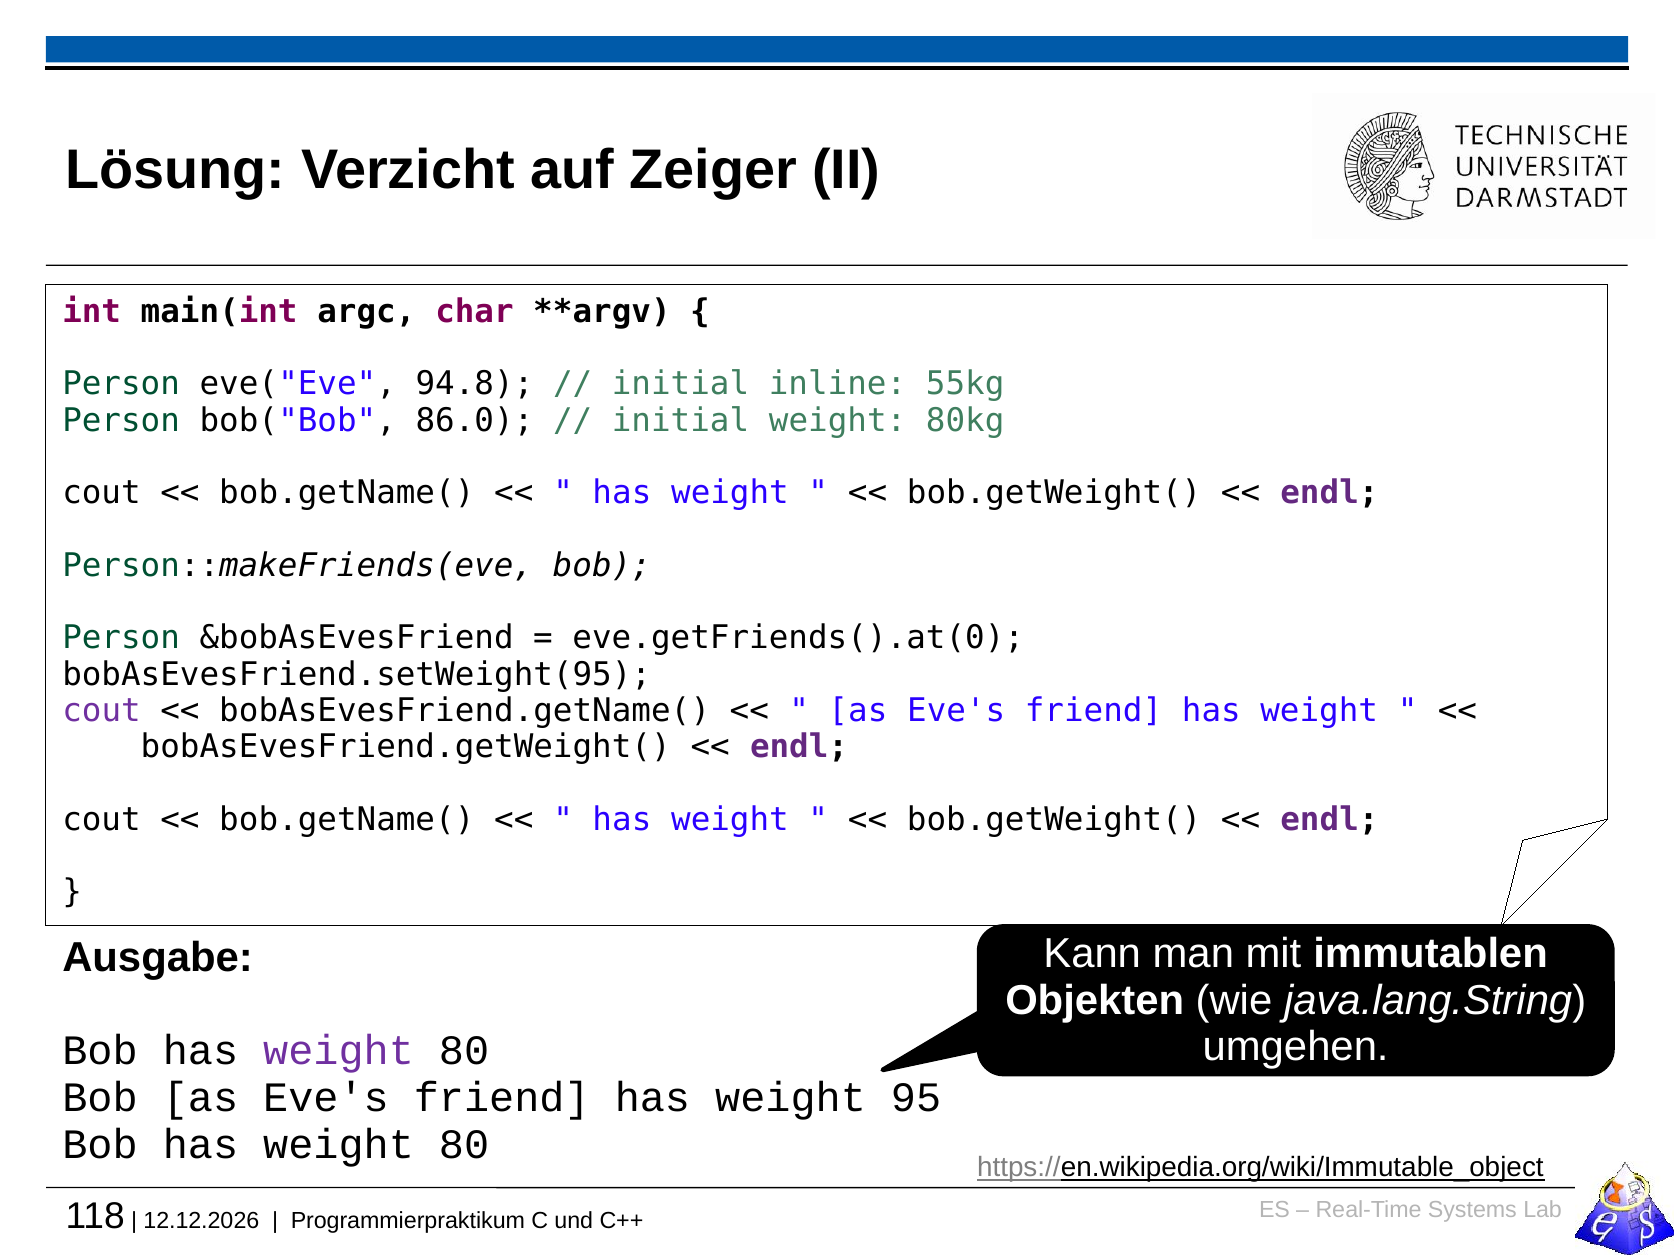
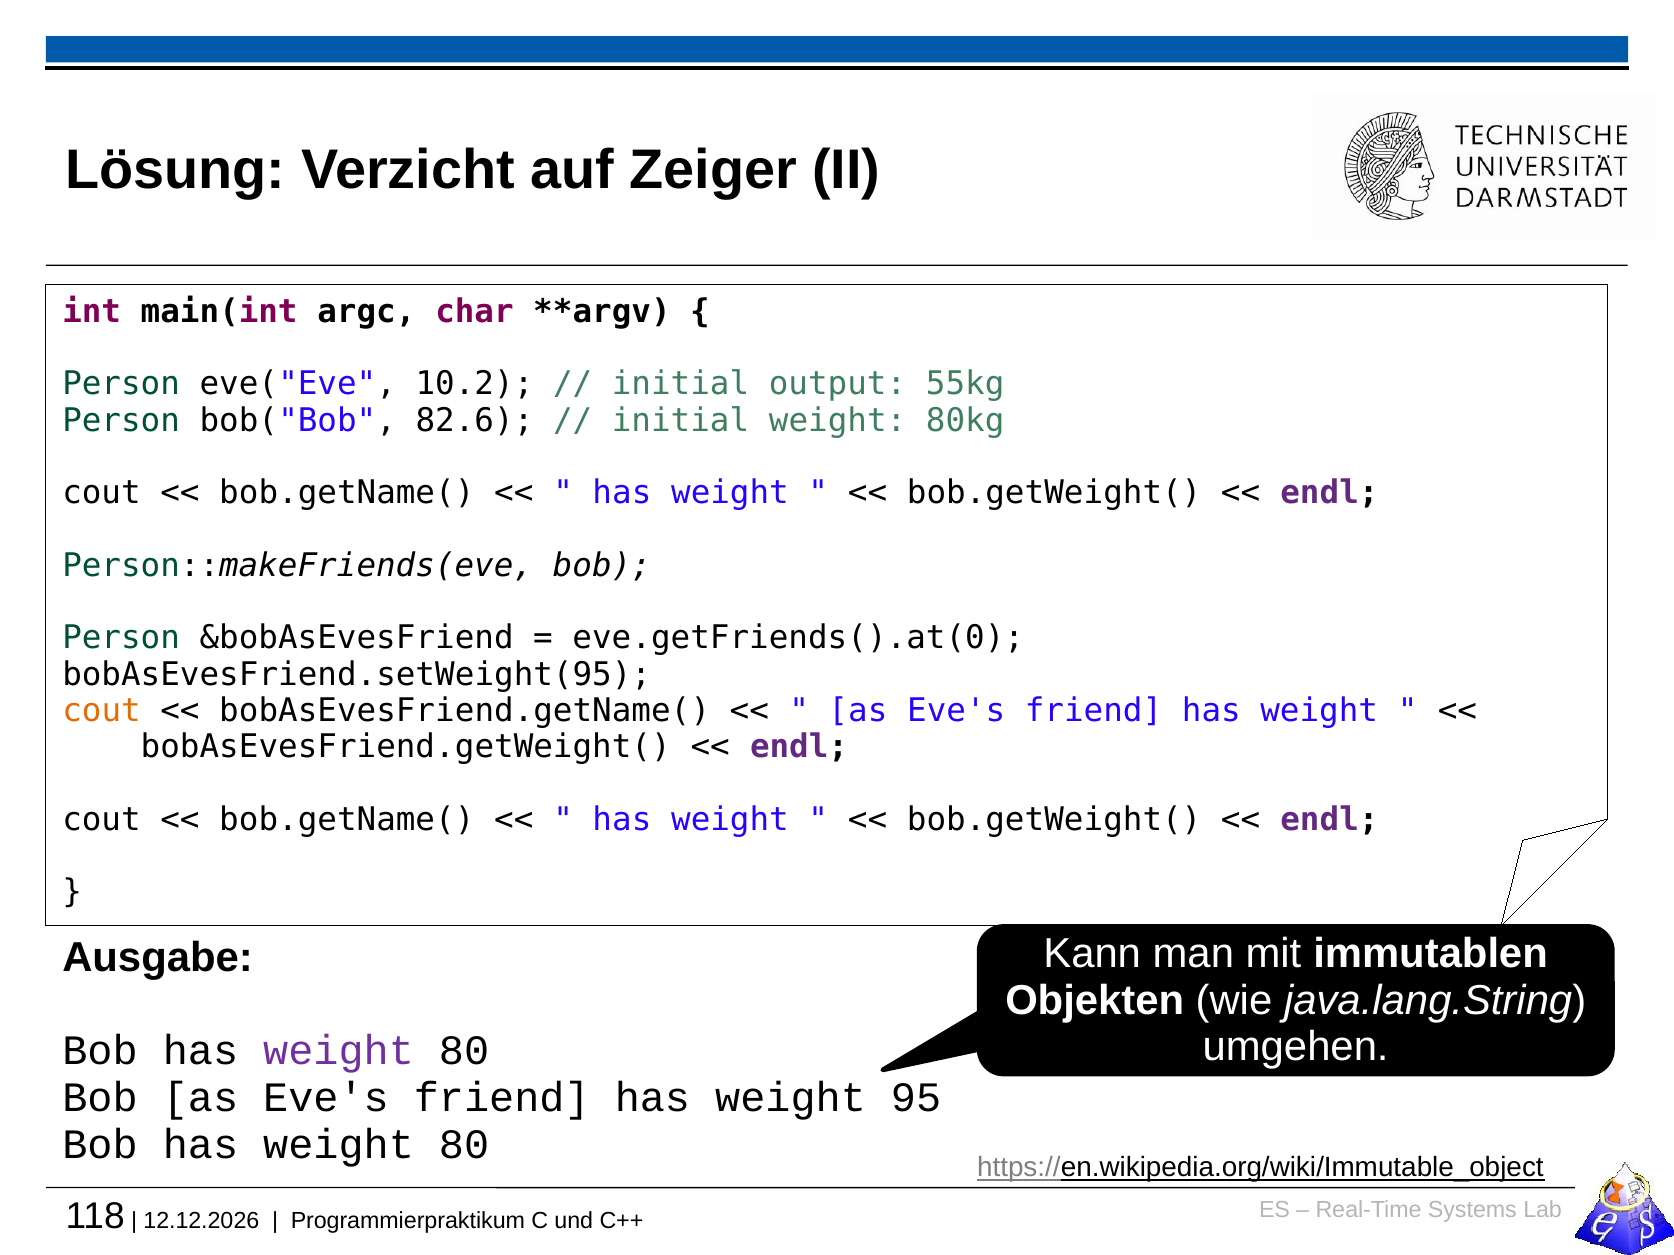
94.8: 94.8 -> 10.2 (474, 384)
inline: inline -> output (838, 384)
86.0: 86.0 -> 82.6 (474, 420)
cout colour: purple -> orange (102, 711)
